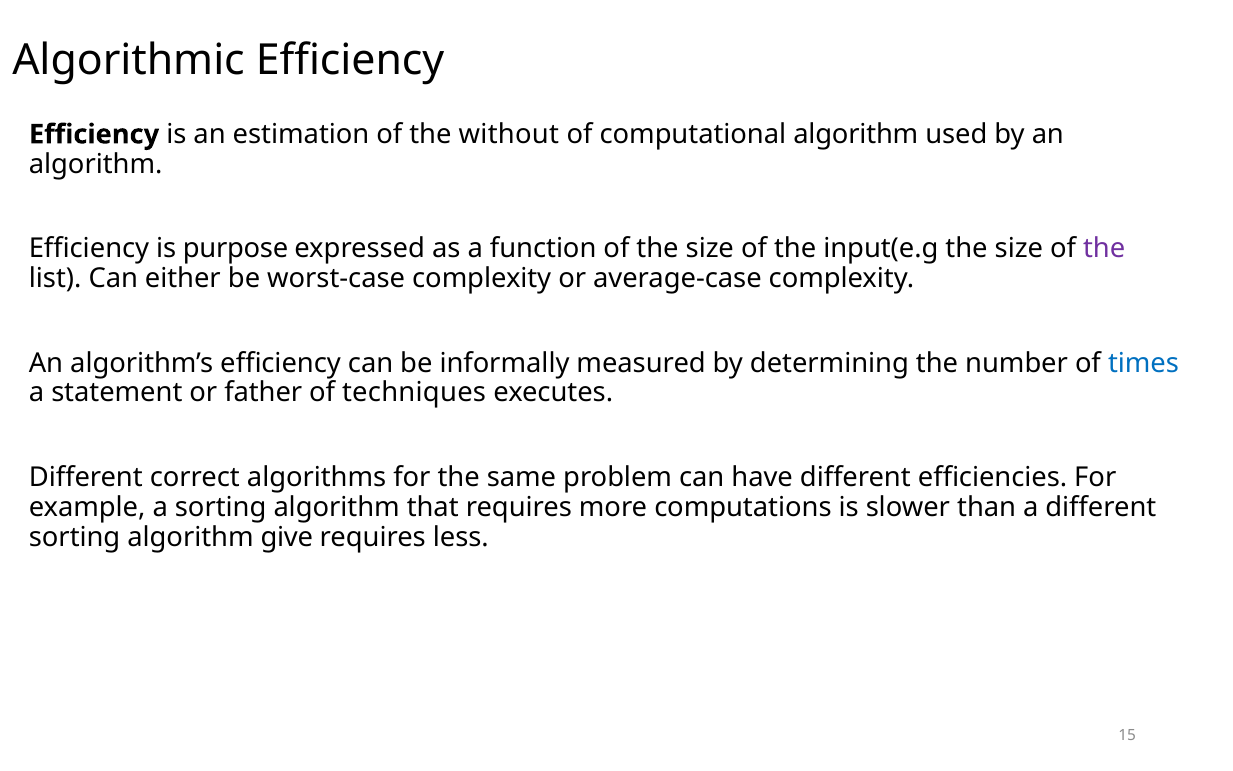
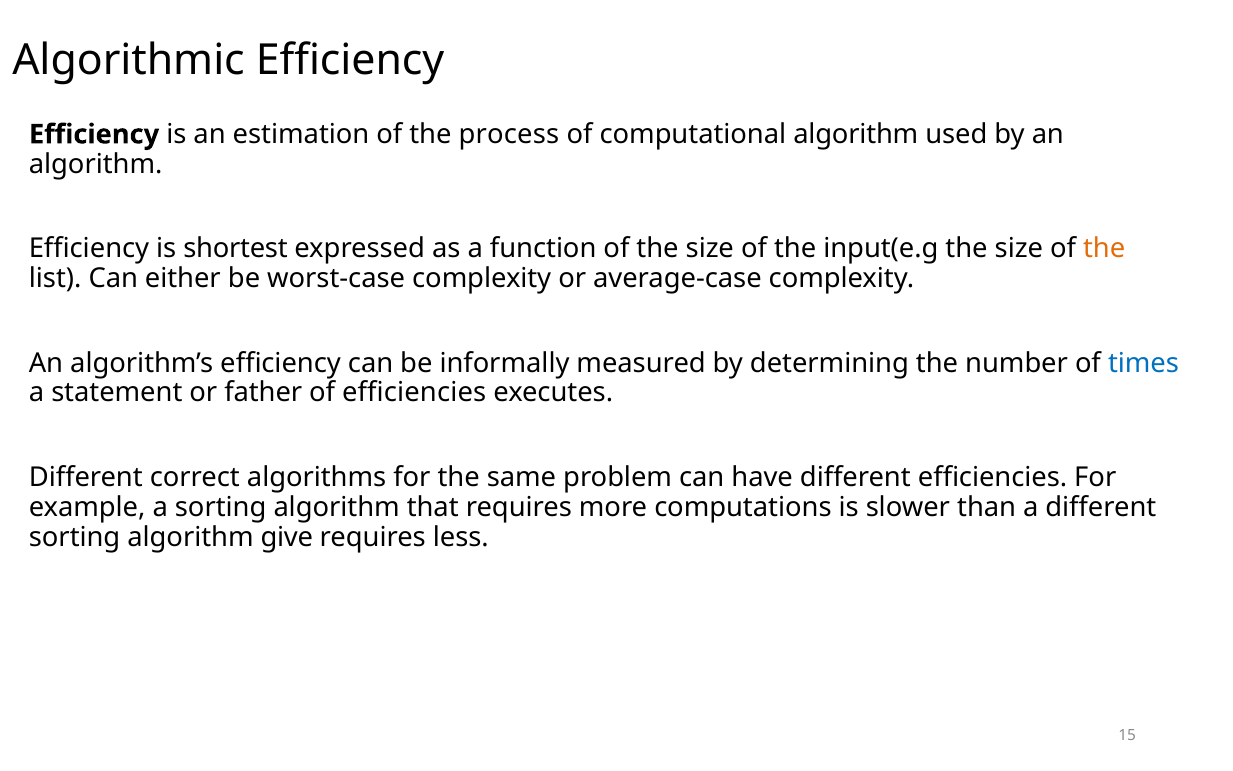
without: without -> process (509, 134)
purpose: purpose -> shortest (236, 249)
the colour: purple -> orange (1104, 249)
of techniques: techniques -> efficiencies (414, 393)
